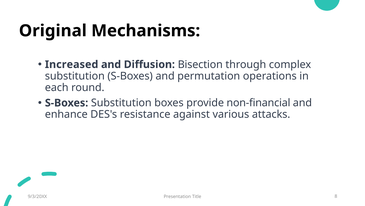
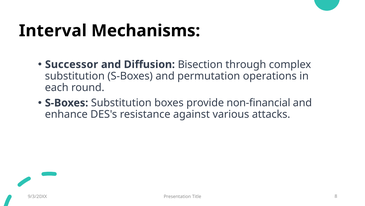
Original: Original -> Interval (53, 31)
Increased: Increased -> Successor (72, 64)
